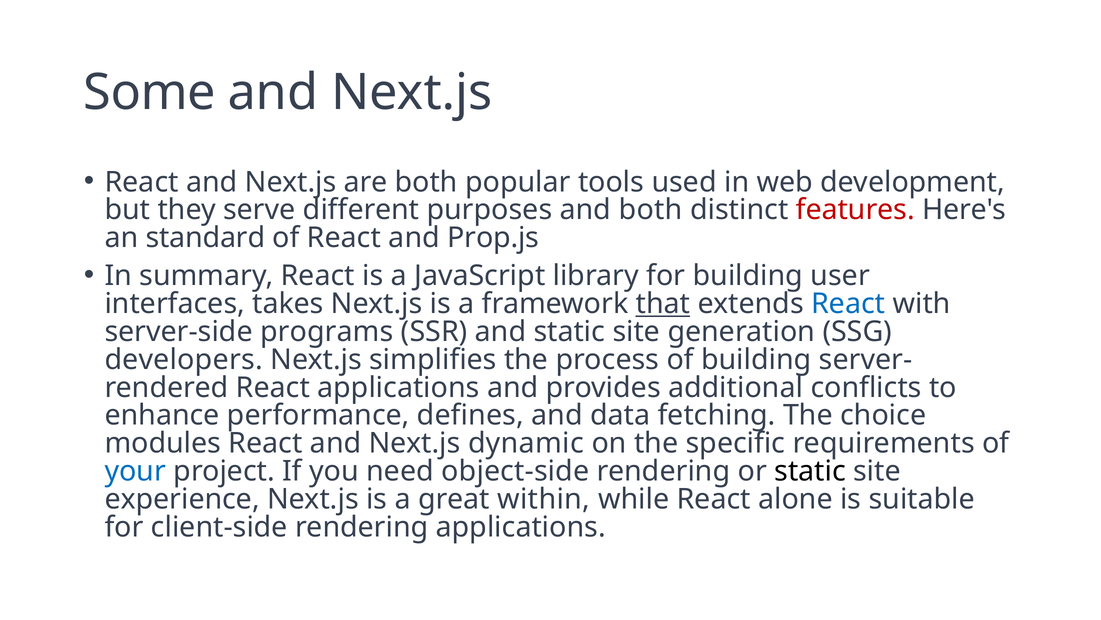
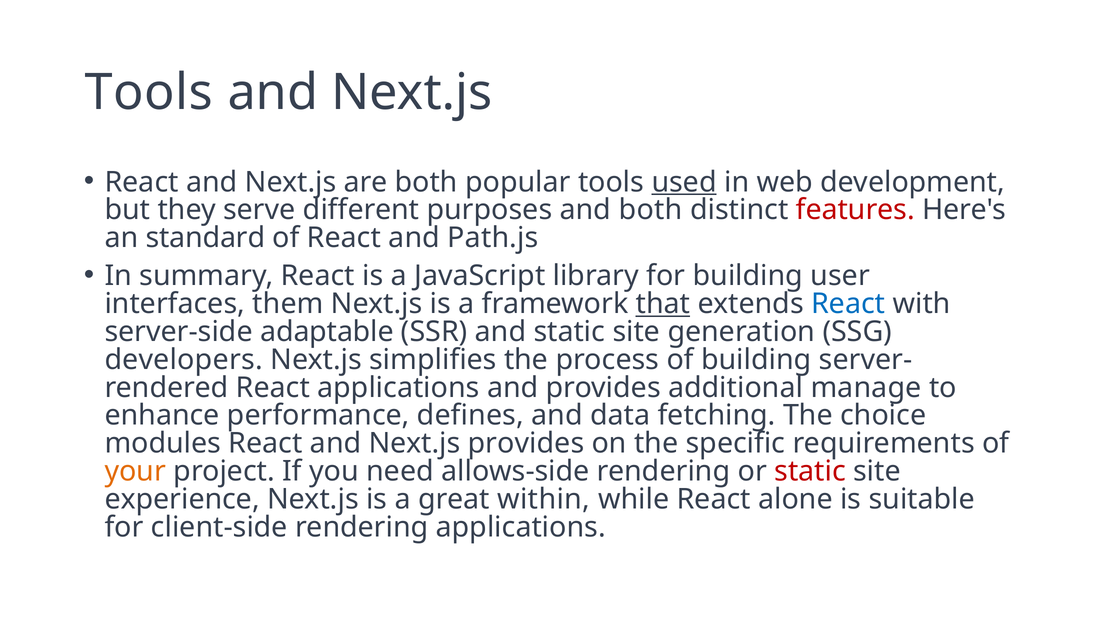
Some: Some -> Tools (149, 92)
used underline: none -> present (684, 182)
Prop.js: Prop.js -> Path.js (493, 238)
takes: takes -> them (288, 304)
programs: programs -> adaptable (327, 331)
conflicts: conflicts -> manage (866, 387)
Next.js dynamic: dynamic -> provides (526, 443)
your colour: blue -> orange (135, 471)
object-side: object-side -> allows-side (515, 471)
static colour: black -> red (810, 471)
